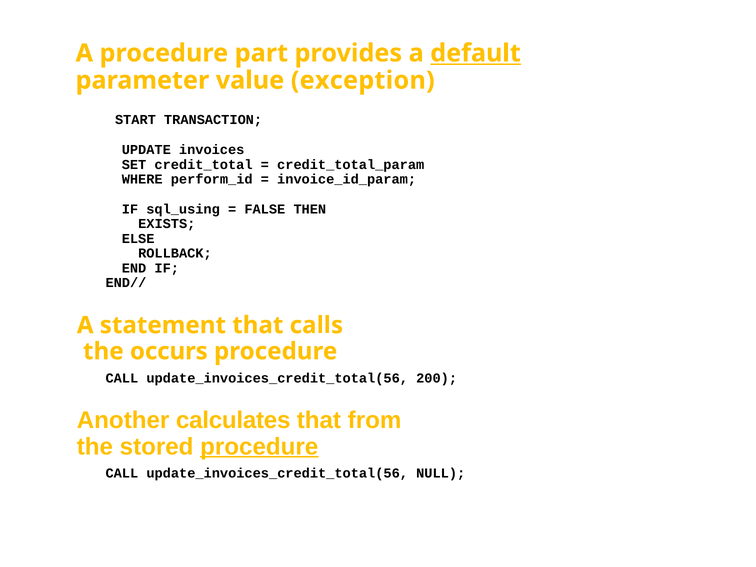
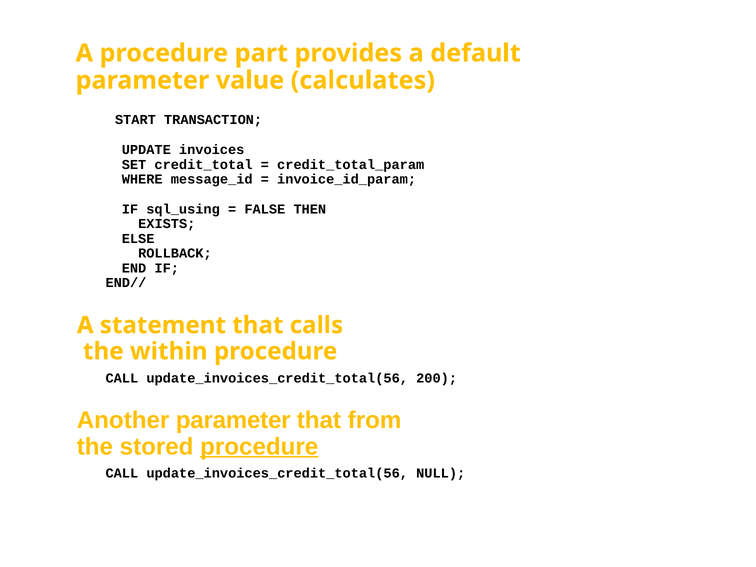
default underline: present -> none (476, 53)
exception: exception -> calculates (363, 80)
perform_id: perform_id -> message_id (212, 179)
occurs: occurs -> within (169, 351)
Another calculates: calculates -> parameter (233, 421)
